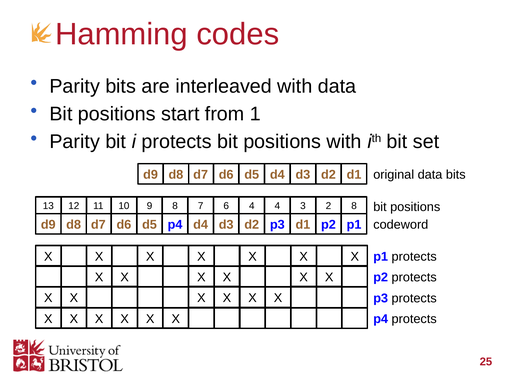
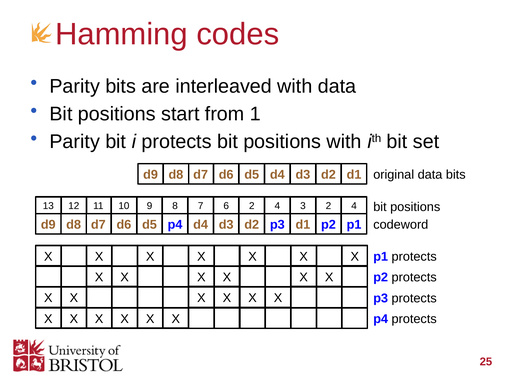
6 4: 4 -> 2 (252, 206)
3 2 8: 8 -> 4 (354, 206)
